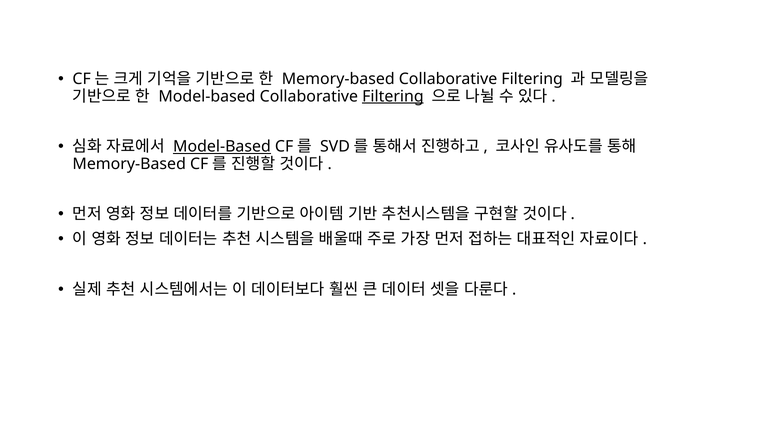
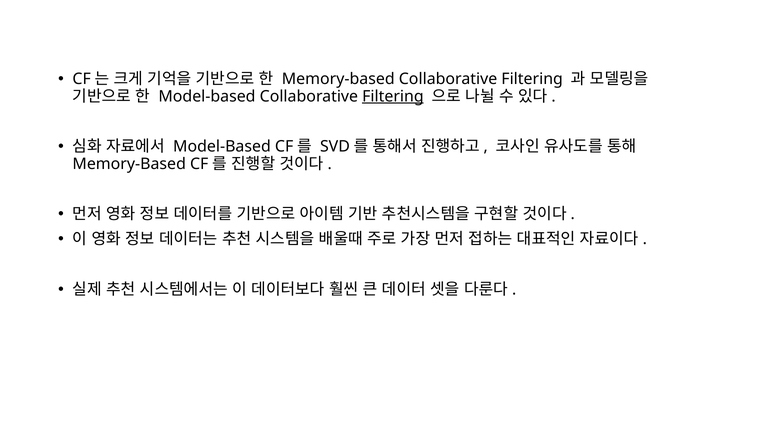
Model-Based underline: present -> none (222, 147)
